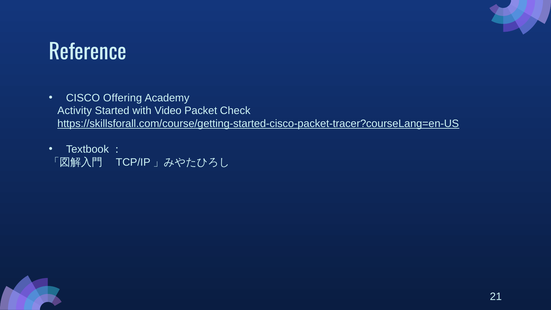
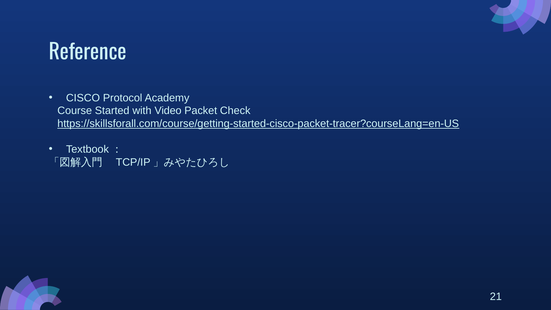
Offering: Offering -> Protocol (123, 98)
Activity: Activity -> Course (75, 111)
